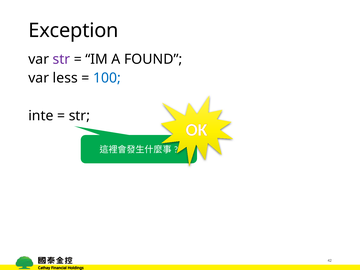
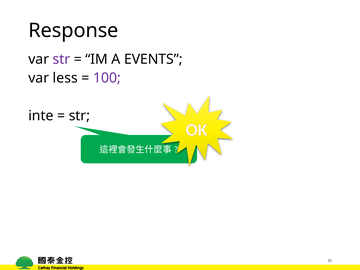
Exception: Exception -> Response (73, 31)
FOUND: FOUND -> EVENTS (153, 59)
100 colour: blue -> purple (107, 78)
